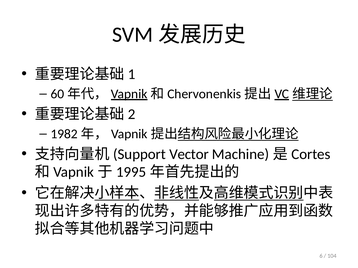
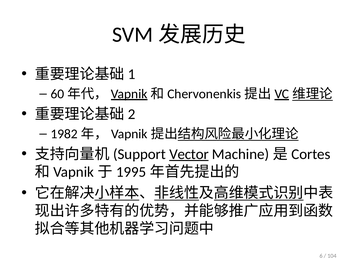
Vector underline: none -> present (189, 154)
